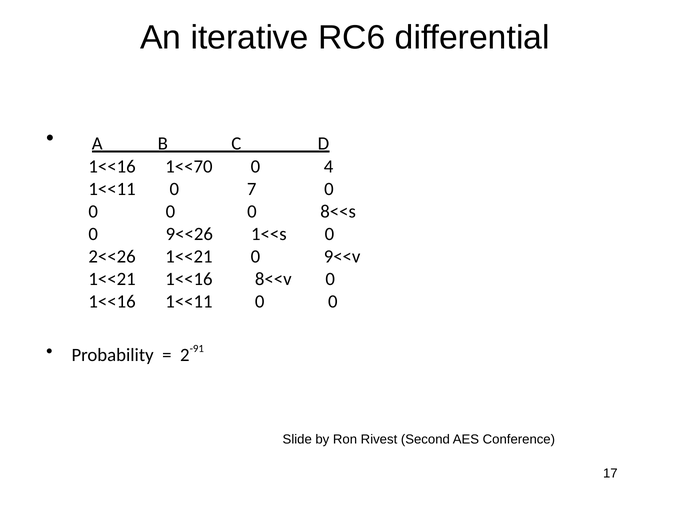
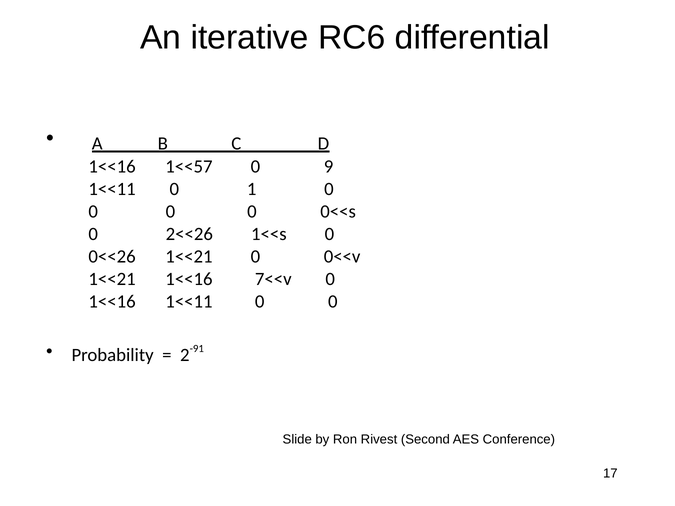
1<<70: 1<<70 -> 1<<57 (189, 167)
4: 4 -> 9 (328, 167)
7: 7 -> 1 (252, 189)
8<<s: 8<<s -> 0<<s (338, 212)
9<<26: 9<<26 -> 2<<26 (189, 234)
2<<26: 2<<26 -> 0<<26 (112, 257)
9<<v: 9<<v -> 0<<v (342, 257)
8<<v: 8<<v -> 7<<v (273, 279)
